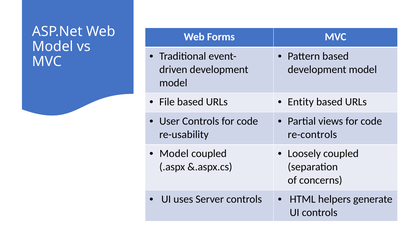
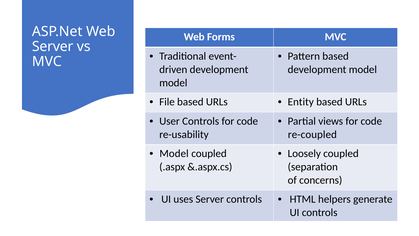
Model: Model -> Server (53, 47)
re-controls: re-controls -> re-coupled (312, 134)
